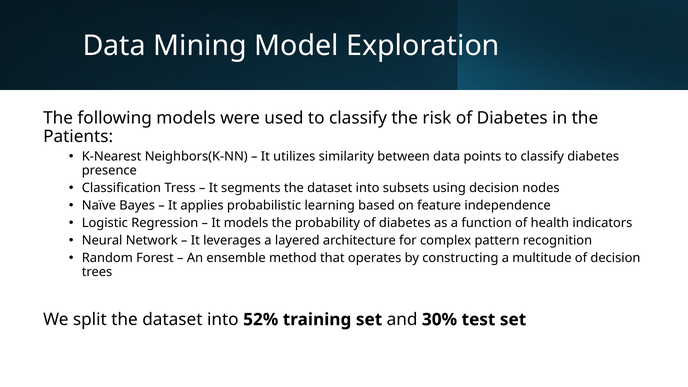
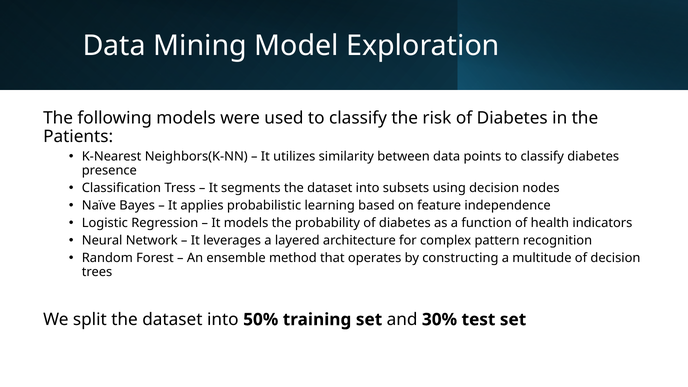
52%: 52% -> 50% (261, 320)
